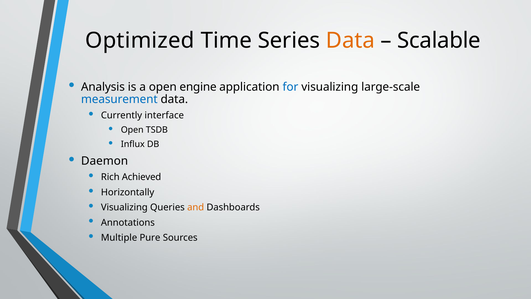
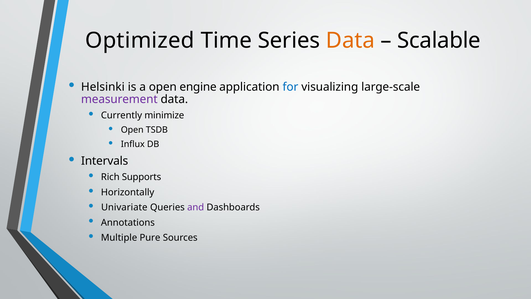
Analysis: Analysis -> Helsinki (103, 87)
measurement colour: blue -> purple (119, 99)
interface: interface -> minimize (164, 115)
Daemon: Daemon -> Intervals (105, 161)
Achieved: Achieved -> Supports (142, 177)
Visualizing: Visualizing -> Univariate (124, 207)
and colour: orange -> purple (196, 207)
